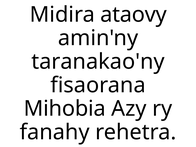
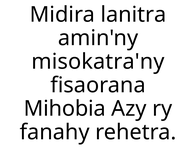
ataovy: ataovy -> lanitra (133, 15)
taranakao'ny: taranakao'ny -> misokatra'ny (98, 62)
